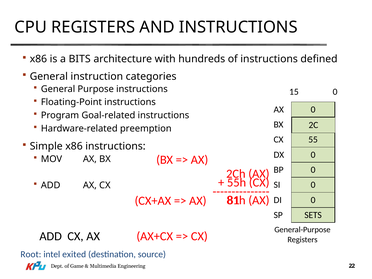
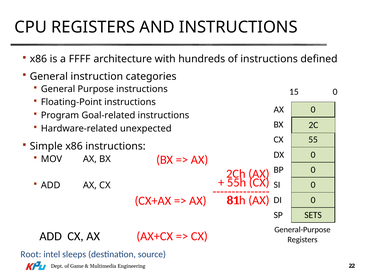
BITS: BITS -> FFFF (80, 59)
preemption: preemption -> unexpected (146, 128)
exited: exited -> sleeps (74, 254)
